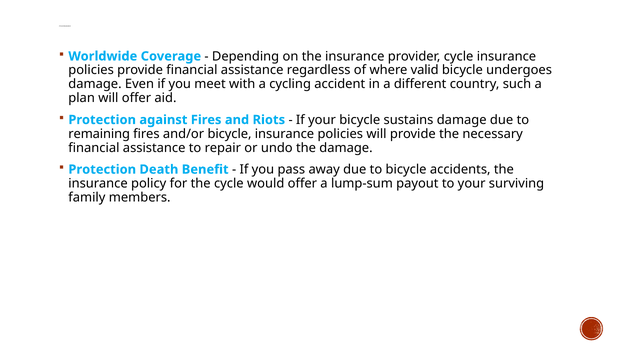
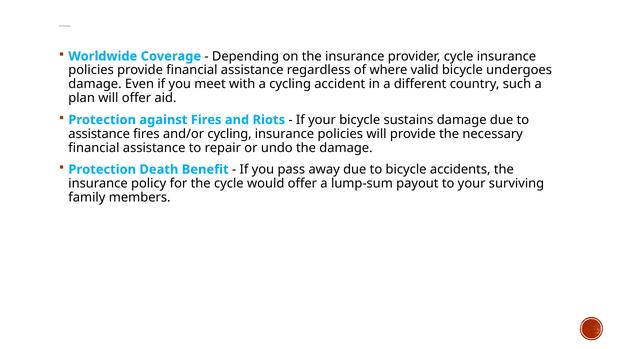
remaining: remaining -> assistance (99, 134)
and/or bicycle: bicycle -> cycling (230, 134)
